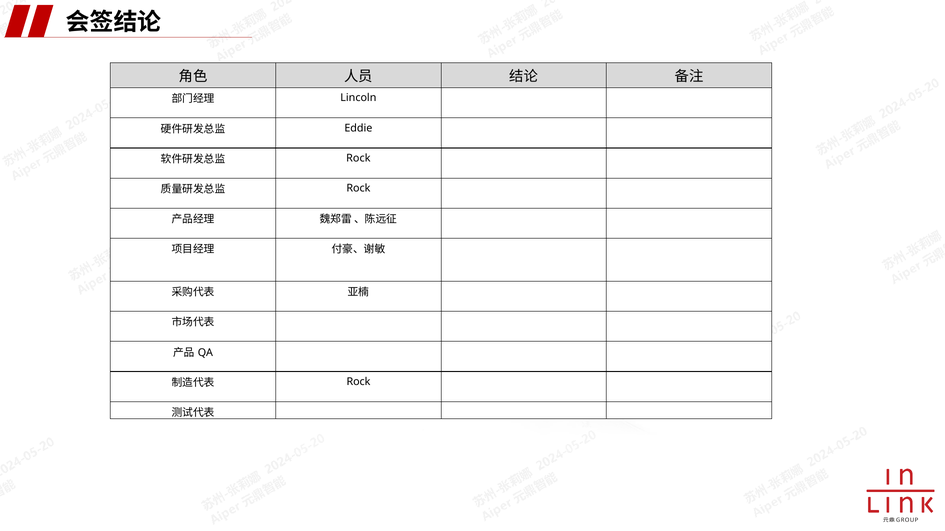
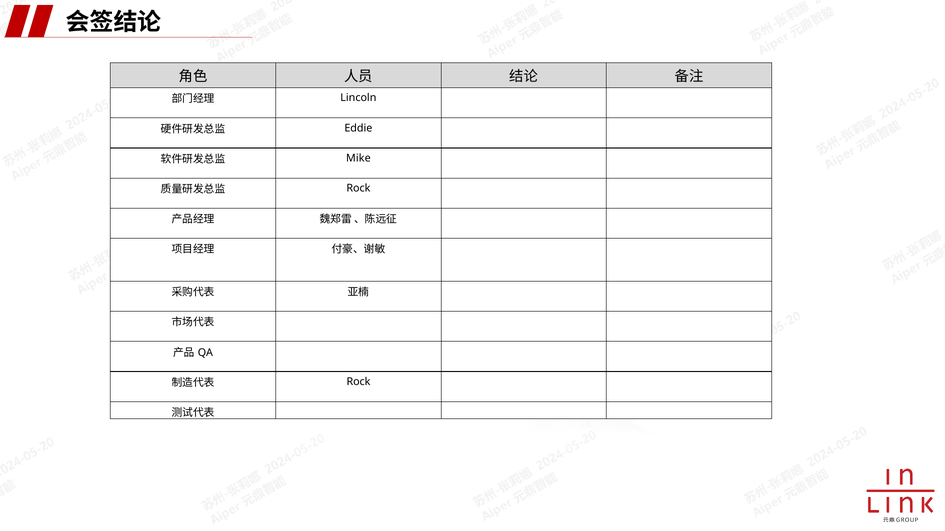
Rock: Rock -> Mike (358, 158)
